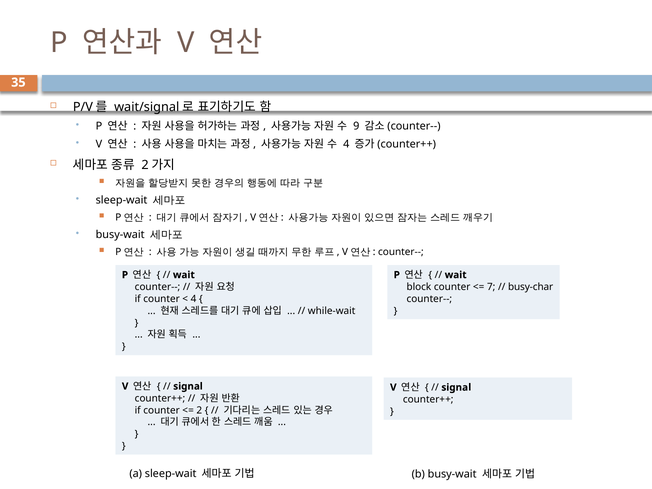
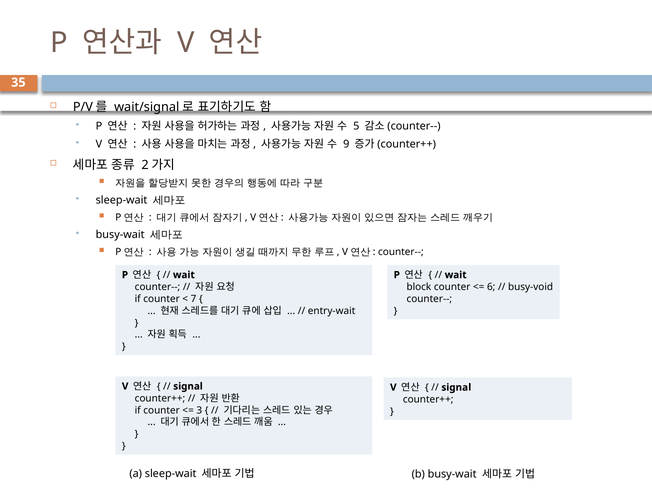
9: 9 -> 5 (356, 126)
4: 4 -> 9 (346, 144)
7: 7 -> 6 (491, 287)
busy-char: busy-char -> busy-void (531, 287)
4: 4 -> 7 (194, 299)
while-wait: while-wait -> entry-wait (332, 311)
2: 2 -> 3 (199, 410)
